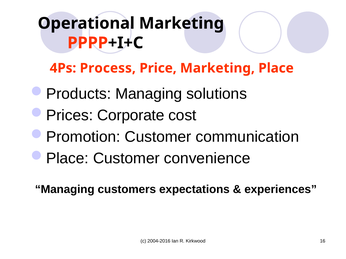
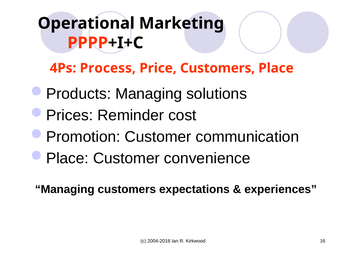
Price Marketing: Marketing -> Customers (218, 68)
Corporate: Corporate -> Reminder (131, 116)
